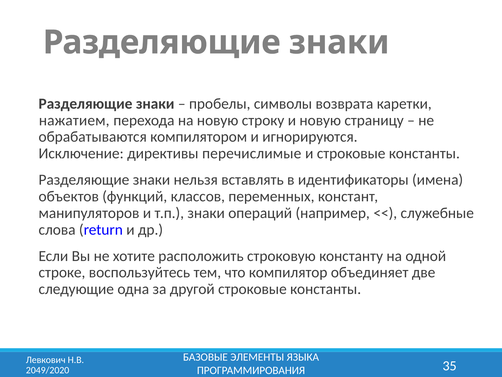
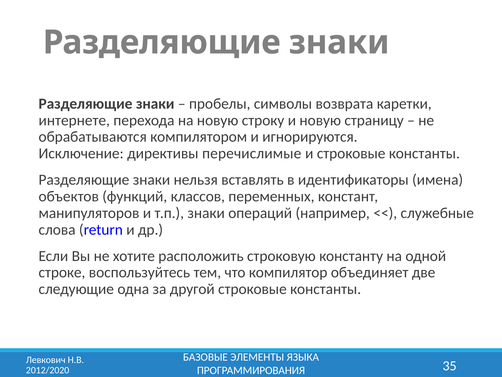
нажатием: нажатием -> интернете (74, 120)
2049/2020: 2049/2020 -> 2012/2020 (48, 370)
